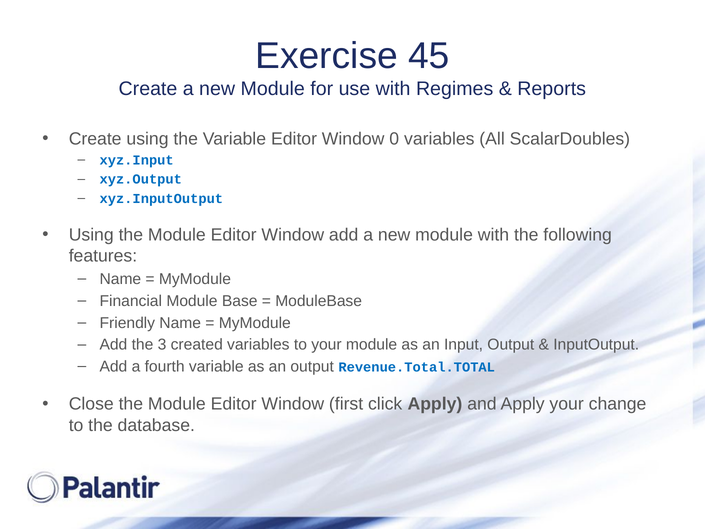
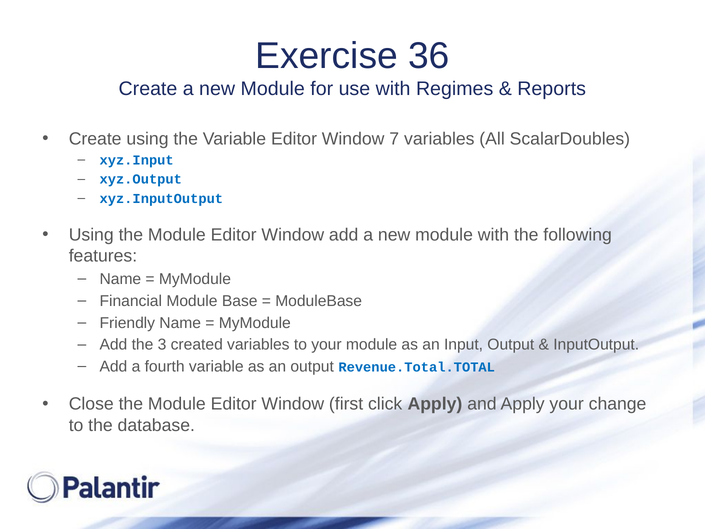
45: 45 -> 36 (429, 56)
0: 0 -> 7 (394, 139)
